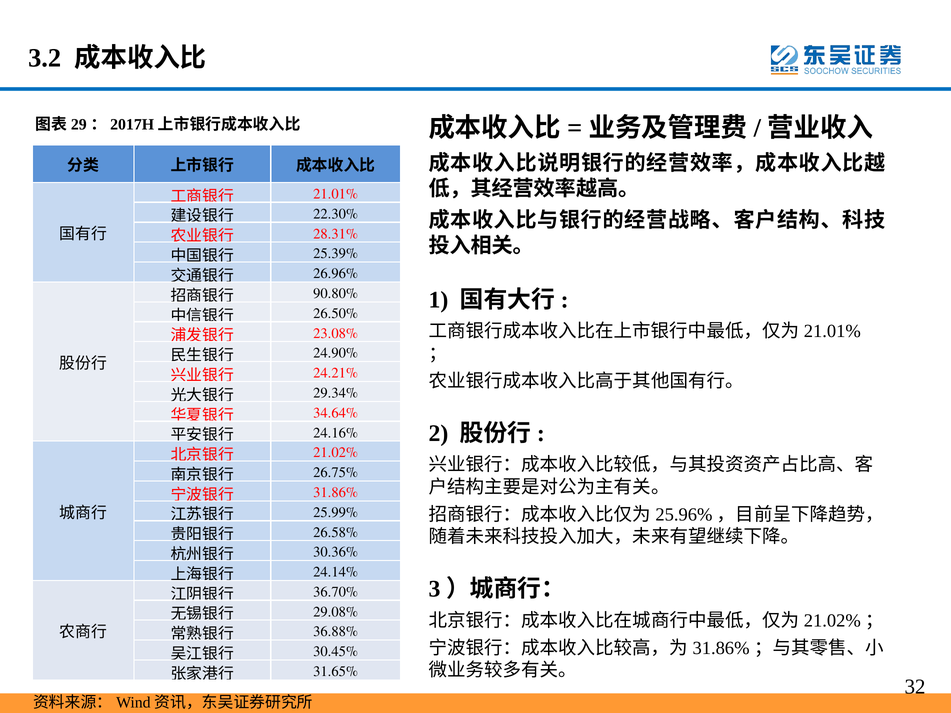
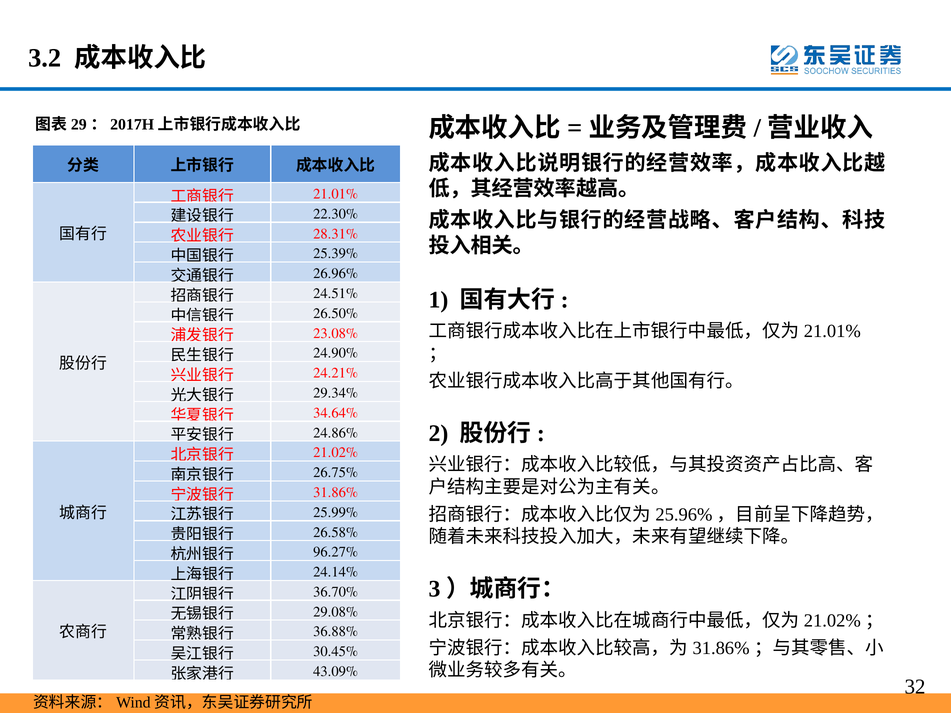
90.80%: 90.80% -> 24.51% (336, 293)
24.16%: 24.16% -> 24.86% (336, 433)
30.36%: 30.36% -> 96.27% (336, 552)
31.65%: 31.65% -> 43.09% (336, 672)
